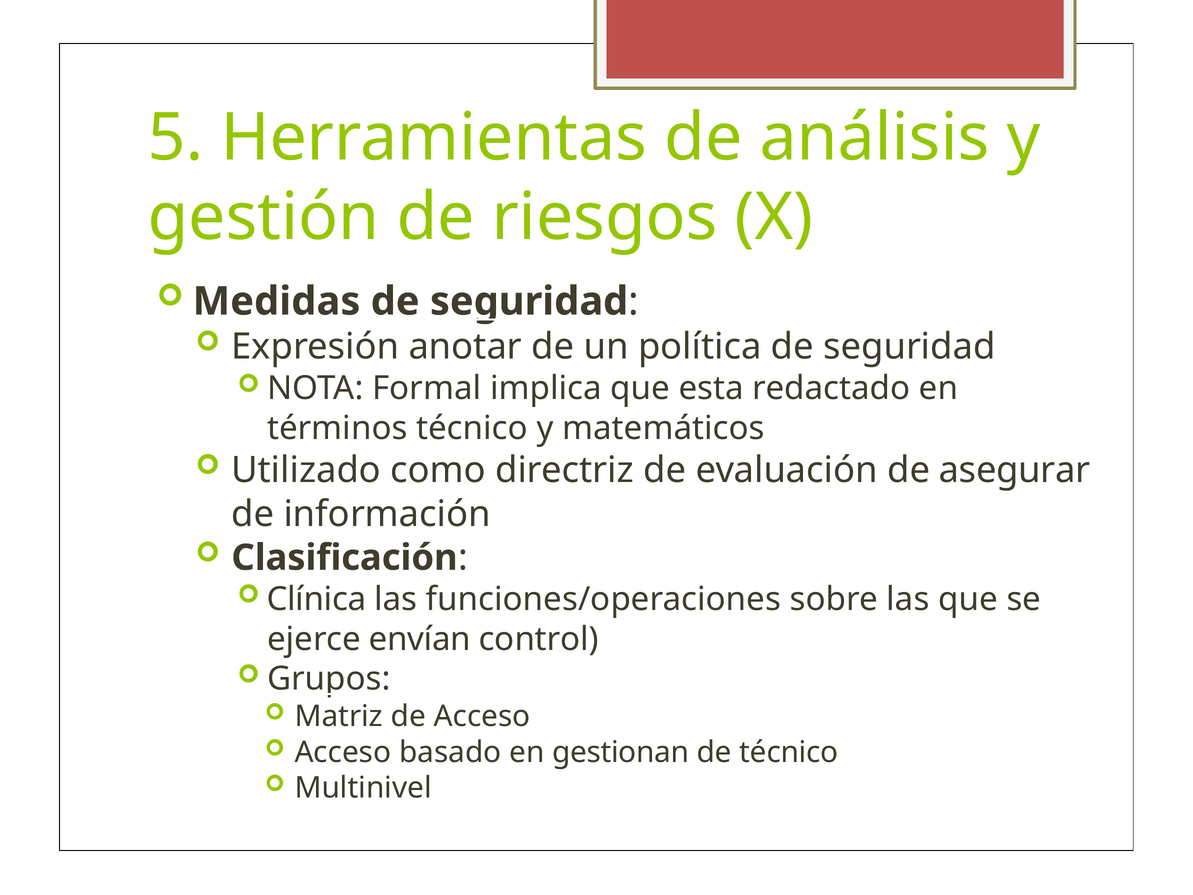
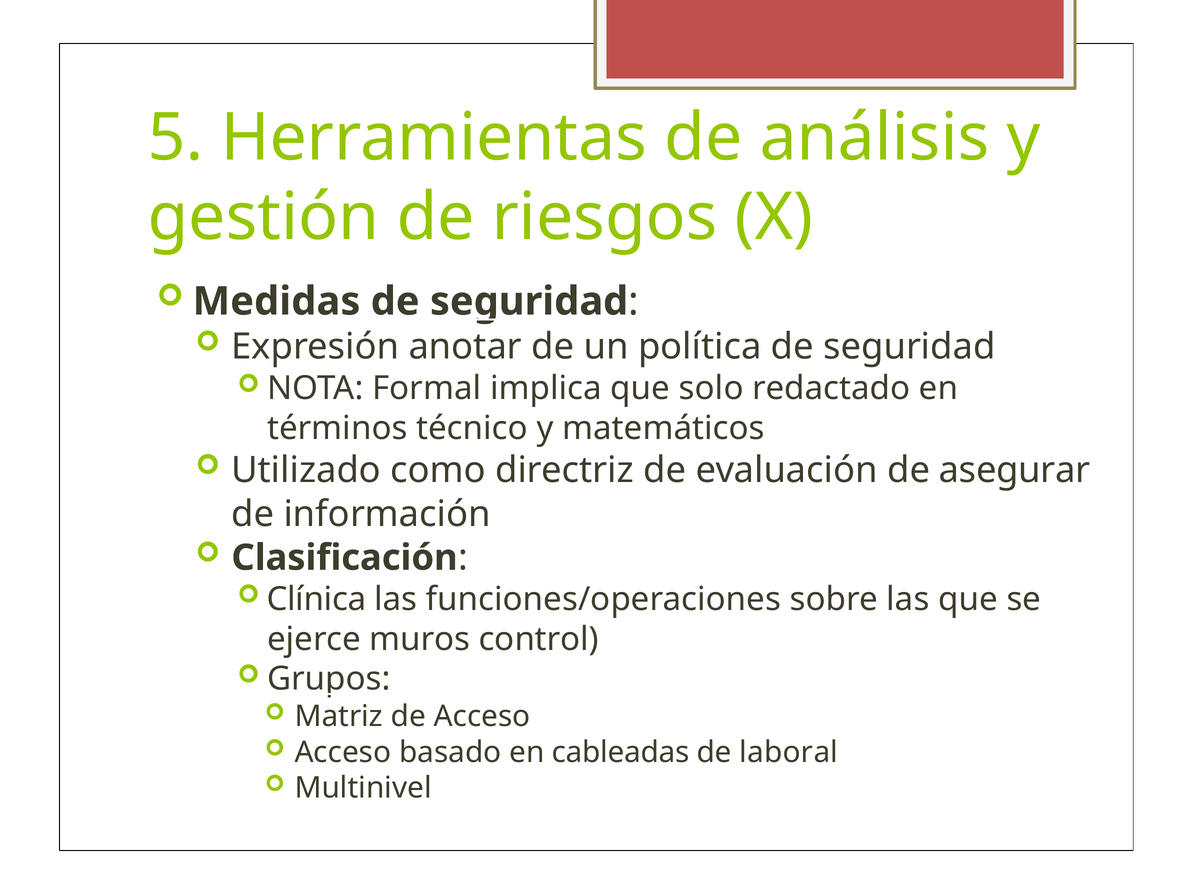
esta: esta -> solo (711, 388)
envían: envían -> muros (420, 639)
gestionan: gestionan -> cableadas (621, 752)
de técnico: técnico -> laboral (789, 752)
